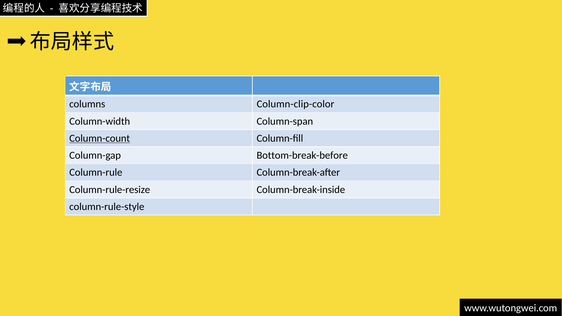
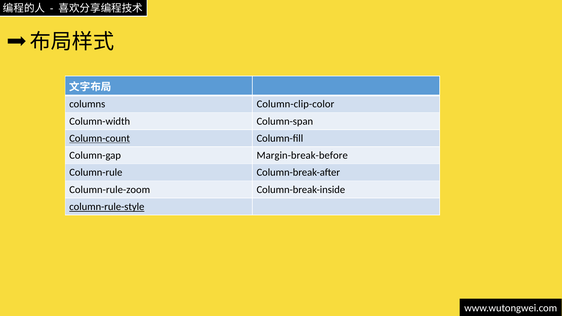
Bottom-break-before: Bottom-break-before -> Margin-break-before (302, 155)
Column-rule-resize: Column-rule-resize -> Column-rule-zoom (110, 190)
column-rule-style underline: none -> present (107, 207)
